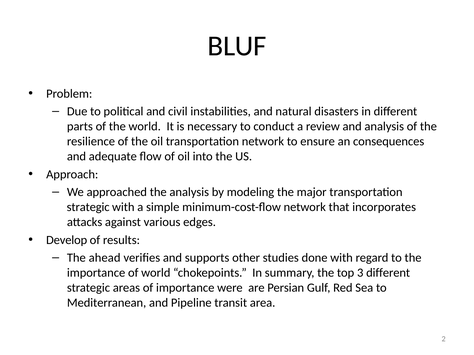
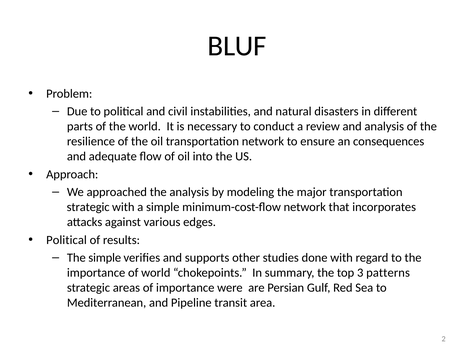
Develop: Develop -> Political (67, 240)
The ahead: ahead -> simple (105, 258)
3 different: different -> patterns (388, 273)
